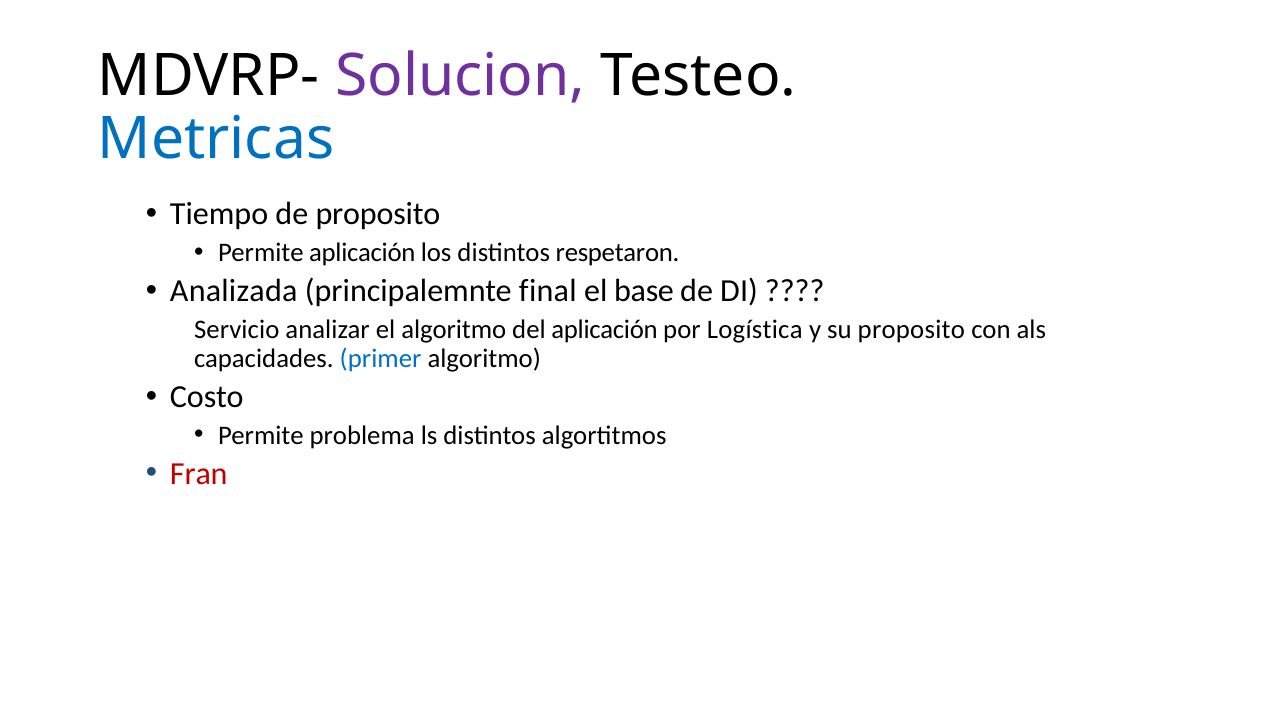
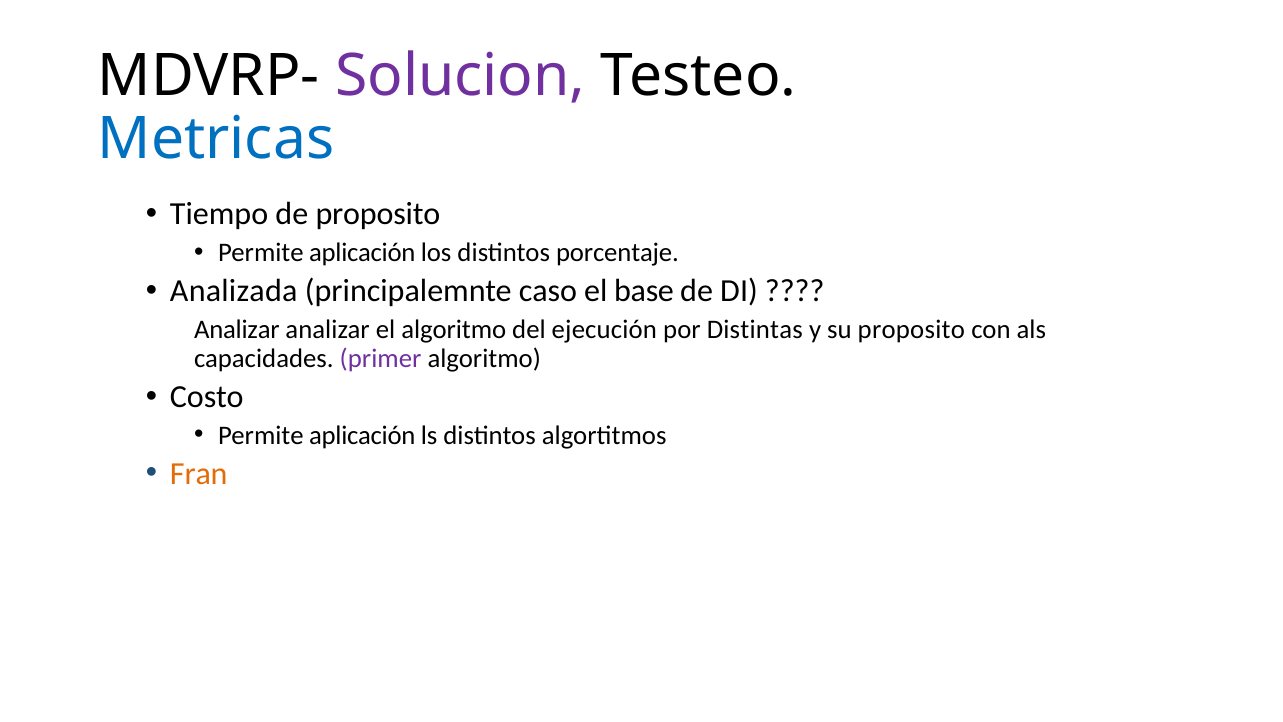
respetaron: respetaron -> porcentaje (617, 252)
final: final -> caso (548, 291)
Servicio: Servicio -> Analizar (237, 329)
del aplicación: aplicación -> ejecución (604, 329)
Logística: Logística -> Distintas (755, 329)
primer colour: blue -> purple (381, 358)
problema: problema -> aplicación (362, 435)
Fran colour: red -> orange (199, 473)
